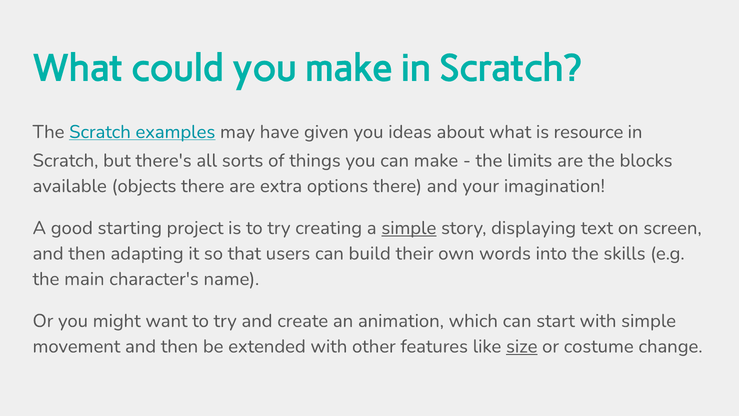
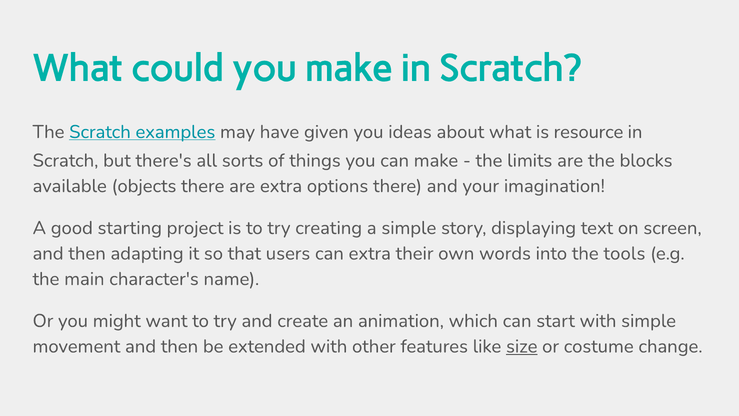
simple underline: present -> none (409, 228)
can build: build -> extra (370, 253)
skills: skills -> tools (624, 253)
